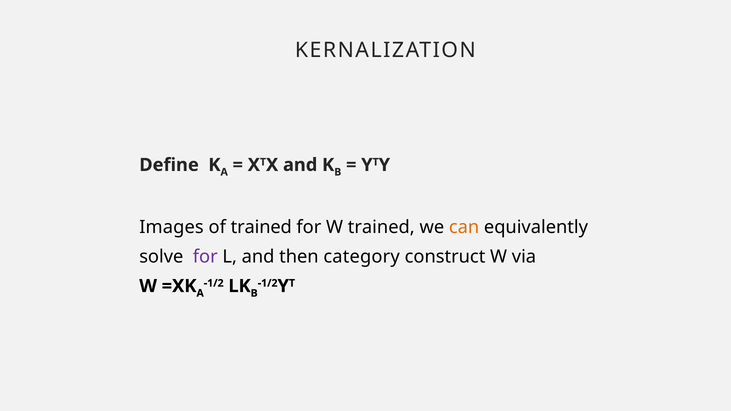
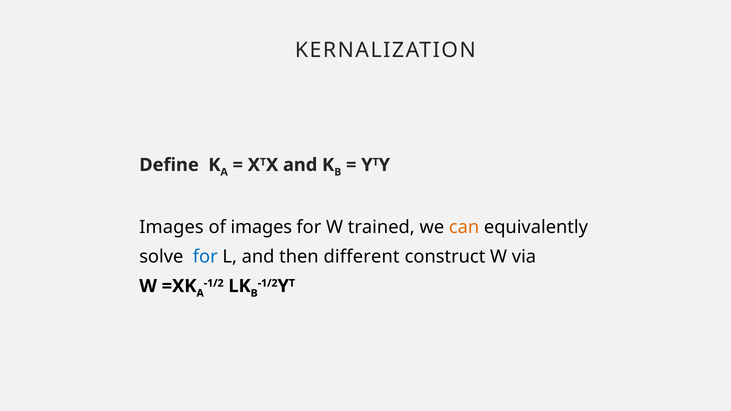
of trained: trained -> images (261, 227)
for colour: purple -> blue (205, 257)
category: category -> different (362, 257)
